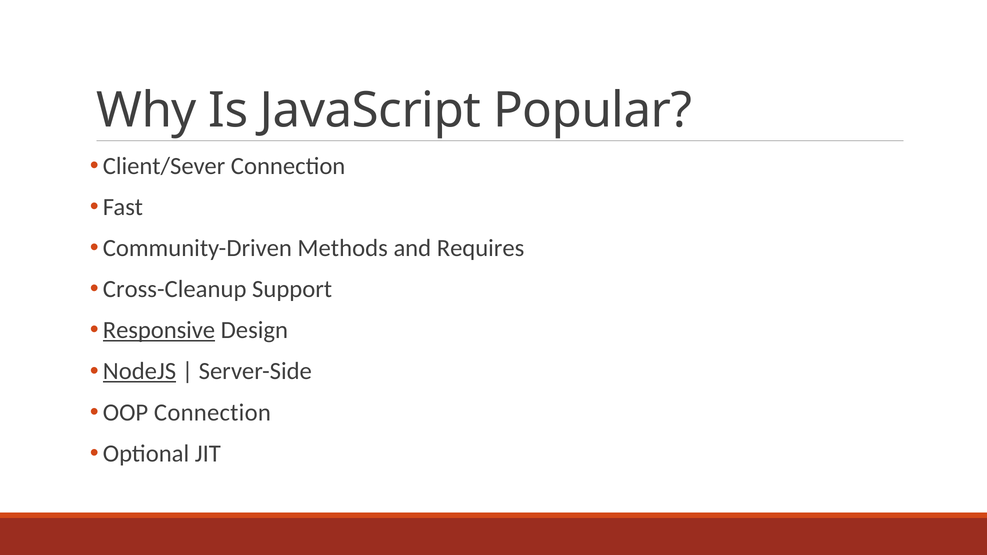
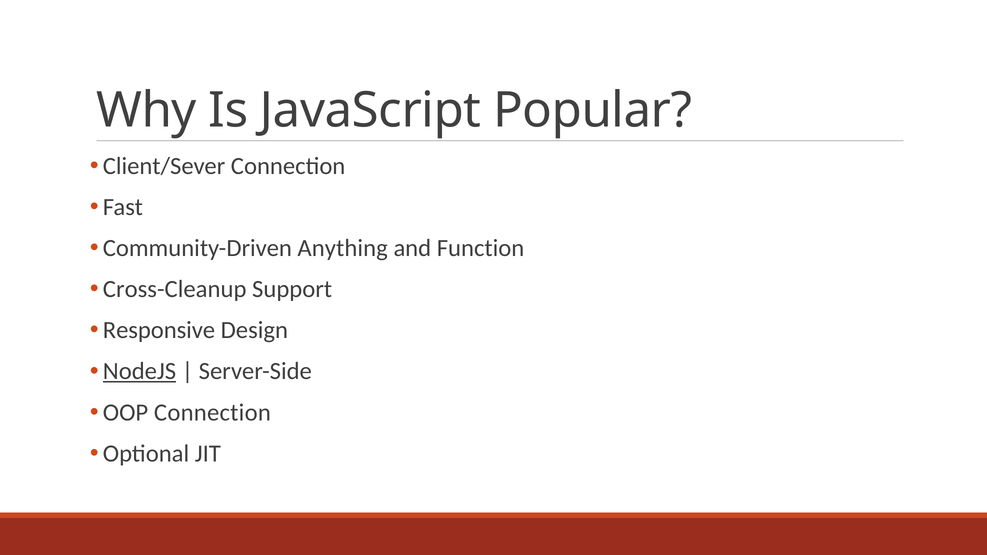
Methods: Methods -> Anything (343, 248)
Requires: Requires -> Function (481, 248)
Responsive underline: present -> none (159, 330)
